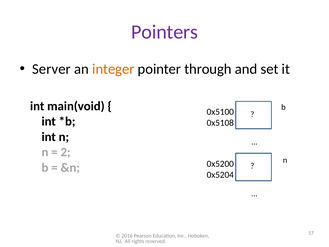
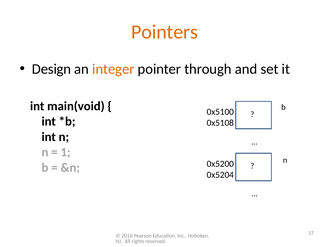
Pointers colour: purple -> orange (165, 32)
Server: Server -> Design (52, 69)
2: 2 -> 1 (65, 152)
